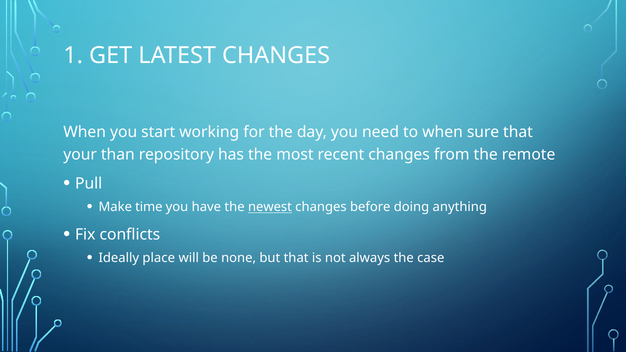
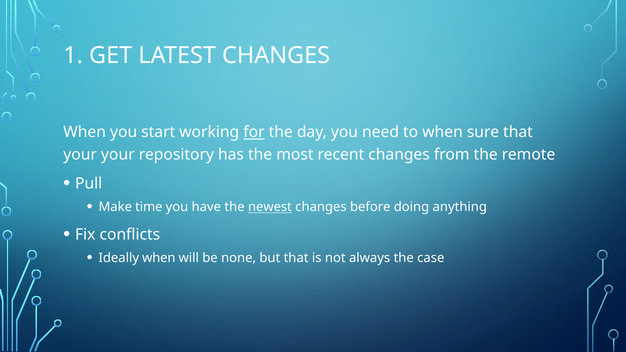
for underline: none -> present (254, 132)
your than: than -> your (118, 155)
Ideally place: place -> when (159, 258)
